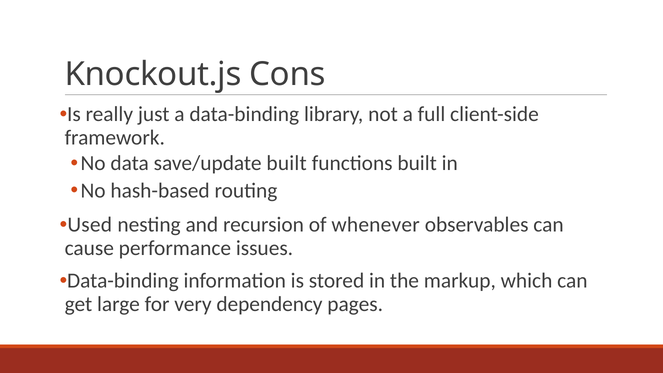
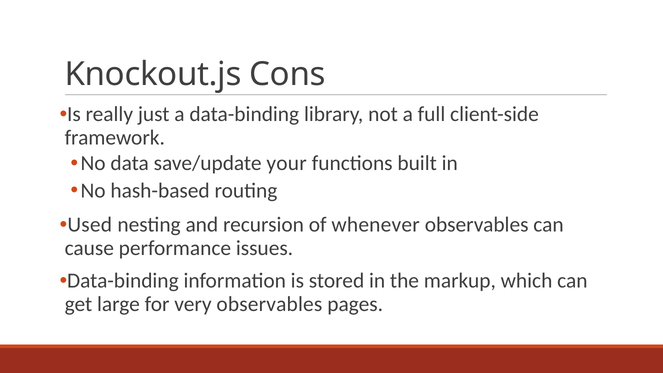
save/update built: built -> your (287, 163)
very dependency: dependency -> observables (269, 304)
